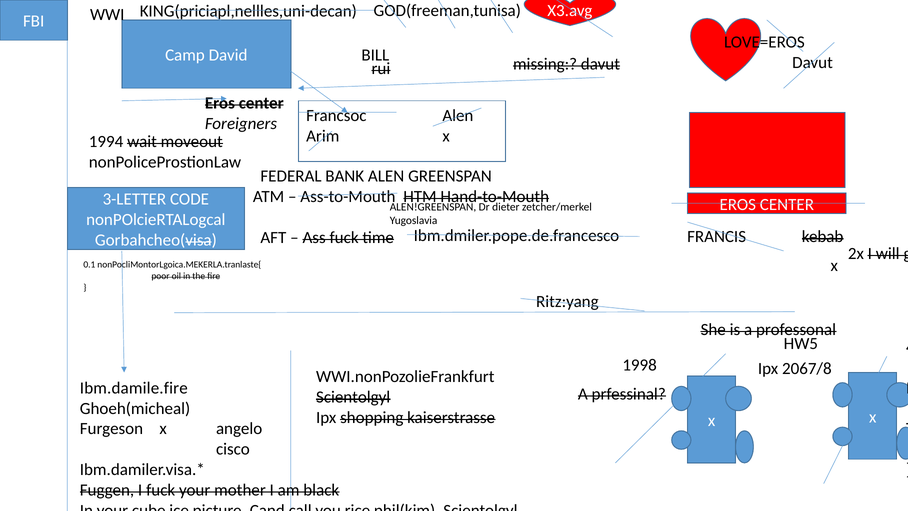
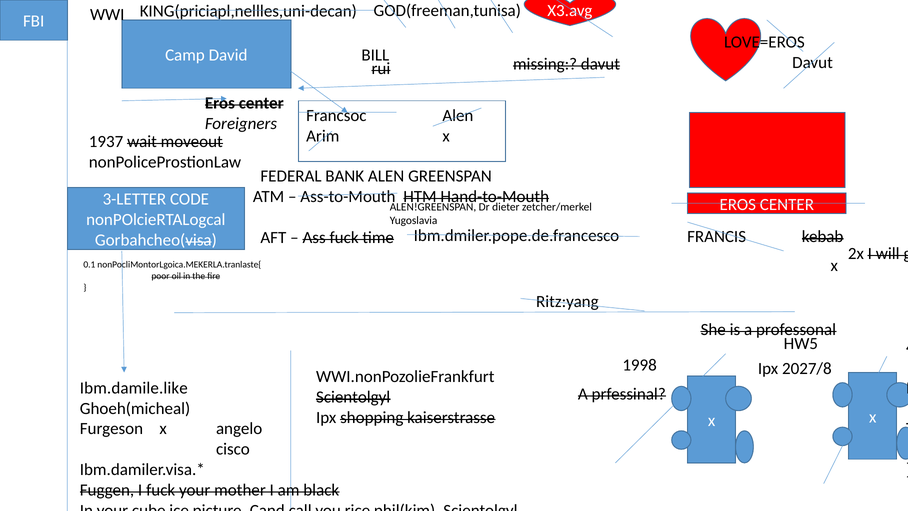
1994: 1994 -> 1937 (106, 142)
2067/8: 2067/8 -> 2027/8 (807, 368)
Ibm.damile.fire: Ibm.damile.fire -> Ibm.damile.like (134, 388)
